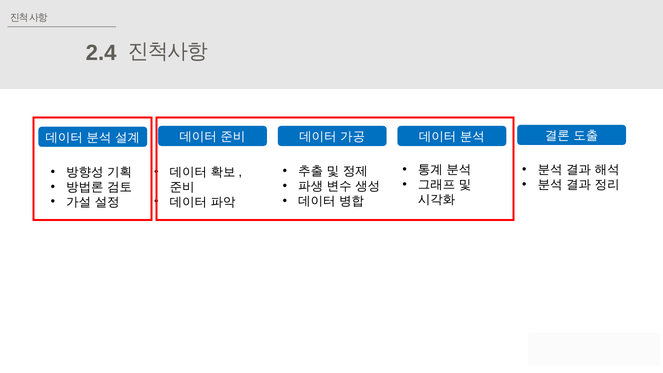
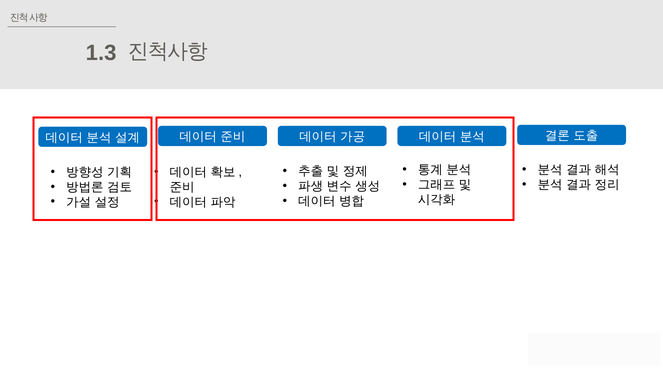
2.4: 2.4 -> 1.3 (101, 53)
